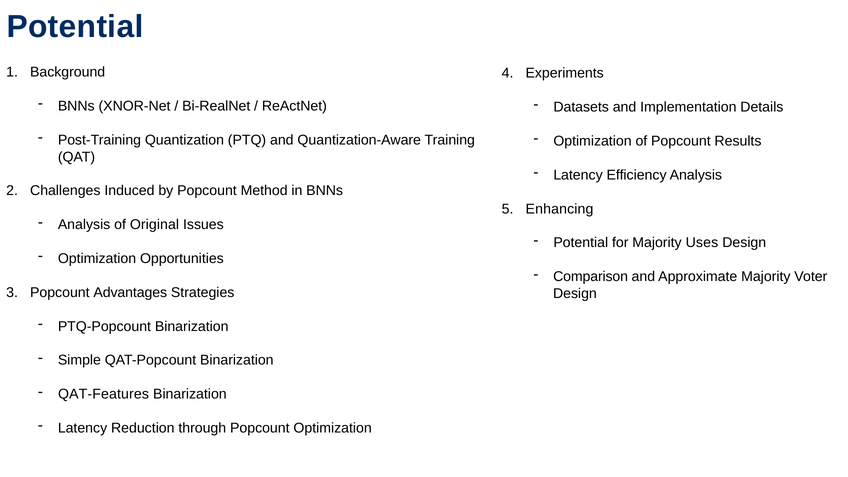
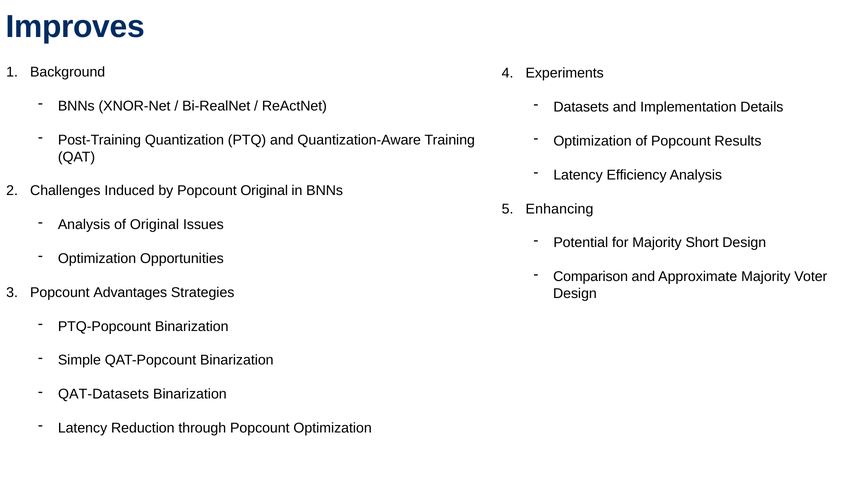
Potential: Potential -> Improves (75, 27)
Popcount Method: Method -> Original (264, 191)
Uses: Uses -> Short (702, 243)
QAT-Features: QAT-Features -> QAT-Datasets (104, 394)
